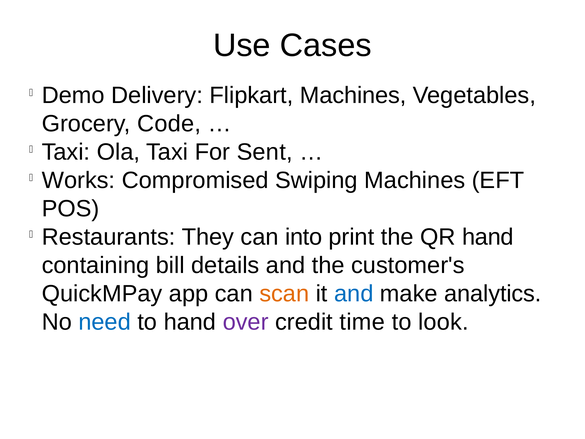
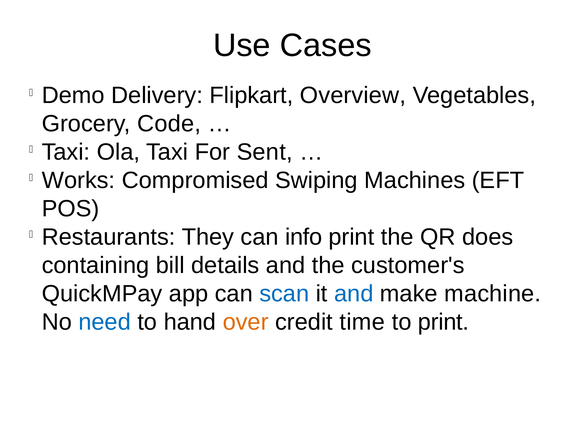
Flipkart Machines: Machines -> Overview (353, 95)
into: into -> info (304, 237)
QR hand: hand -> does (488, 237)
scan colour: orange -> blue (284, 294)
analytics: analytics -> machine (493, 294)
over colour: purple -> orange (246, 322)
to look: look -> print (444, 322)
